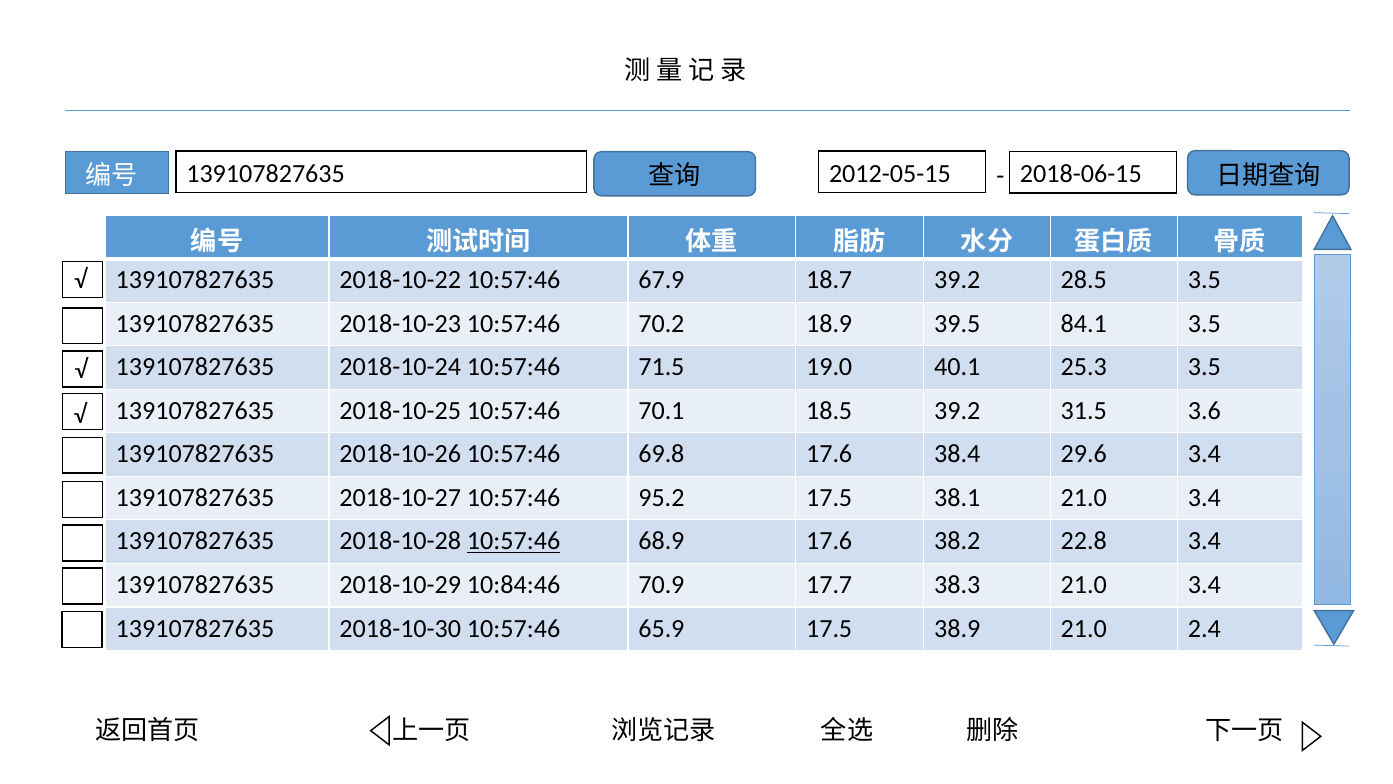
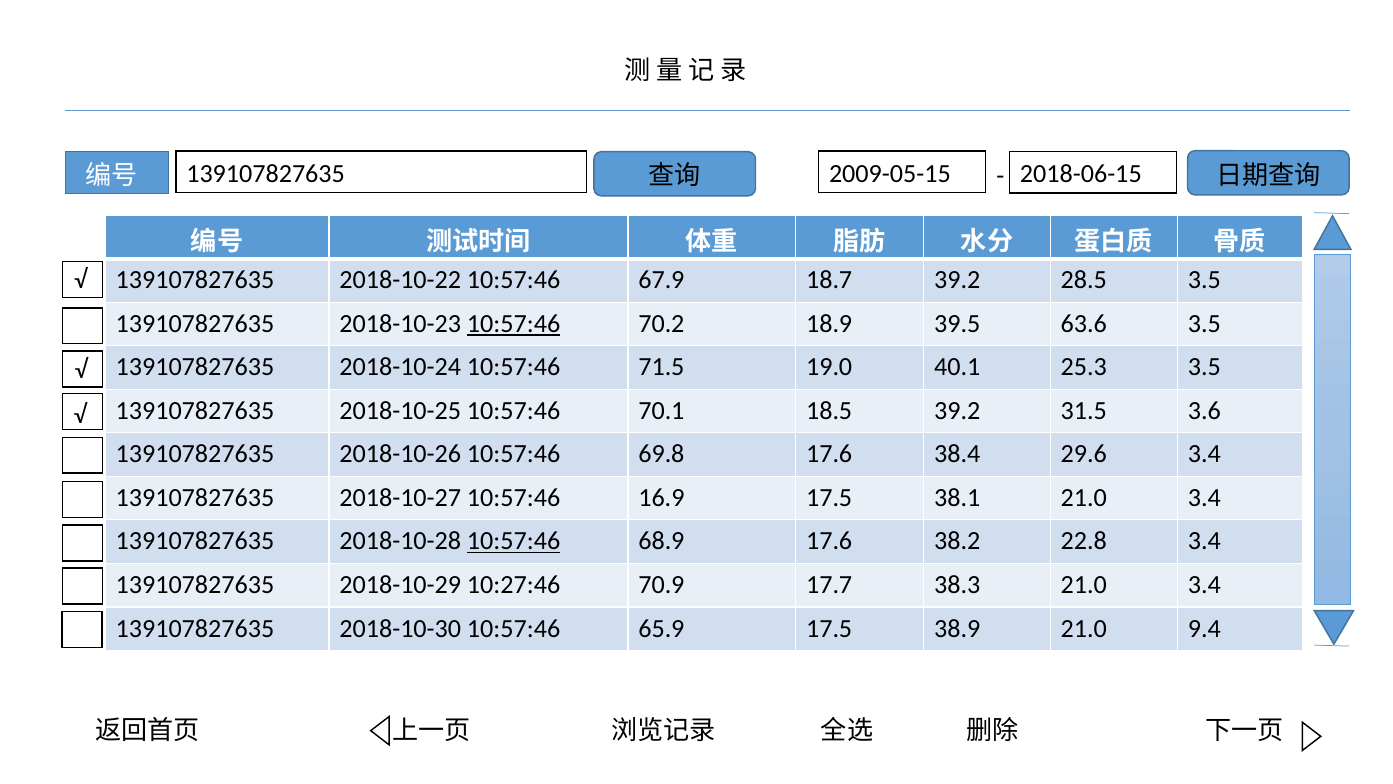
2012-05-15: 2012-05-15 -> 2009-05-15 (890, 173)
10:57:46 underline: none -> present (514, 323)
84.1: 84.1 -> 63.6 (1084, 323)
95.2: 95.2 -> 16.9 (661, 498)
10:84:46: 10:84:46 -> 10:27:46 (514, 585)
2.4: 2.4 -> 9.4 (1204, 628)
